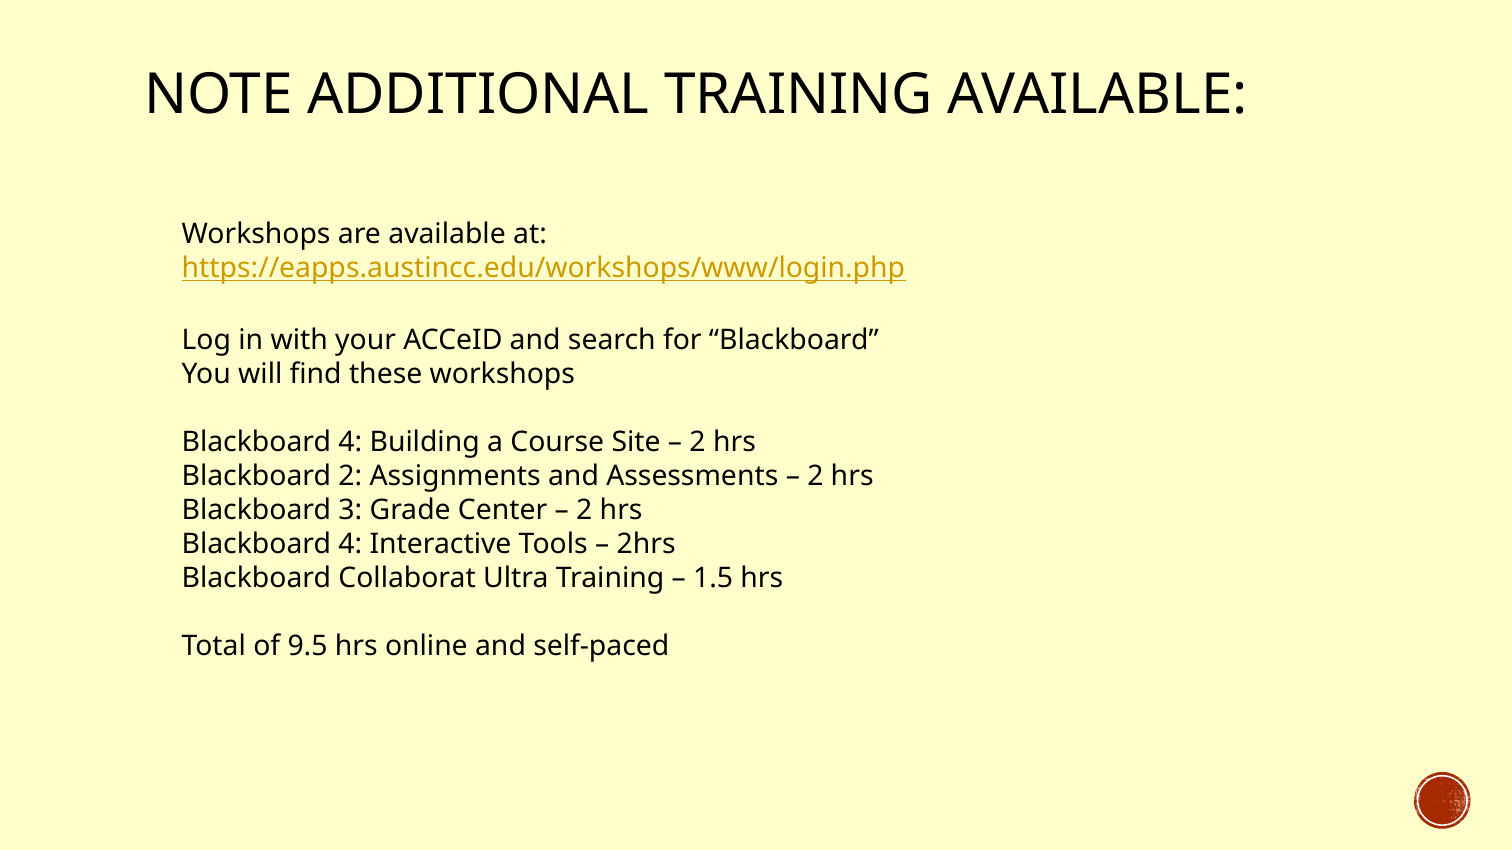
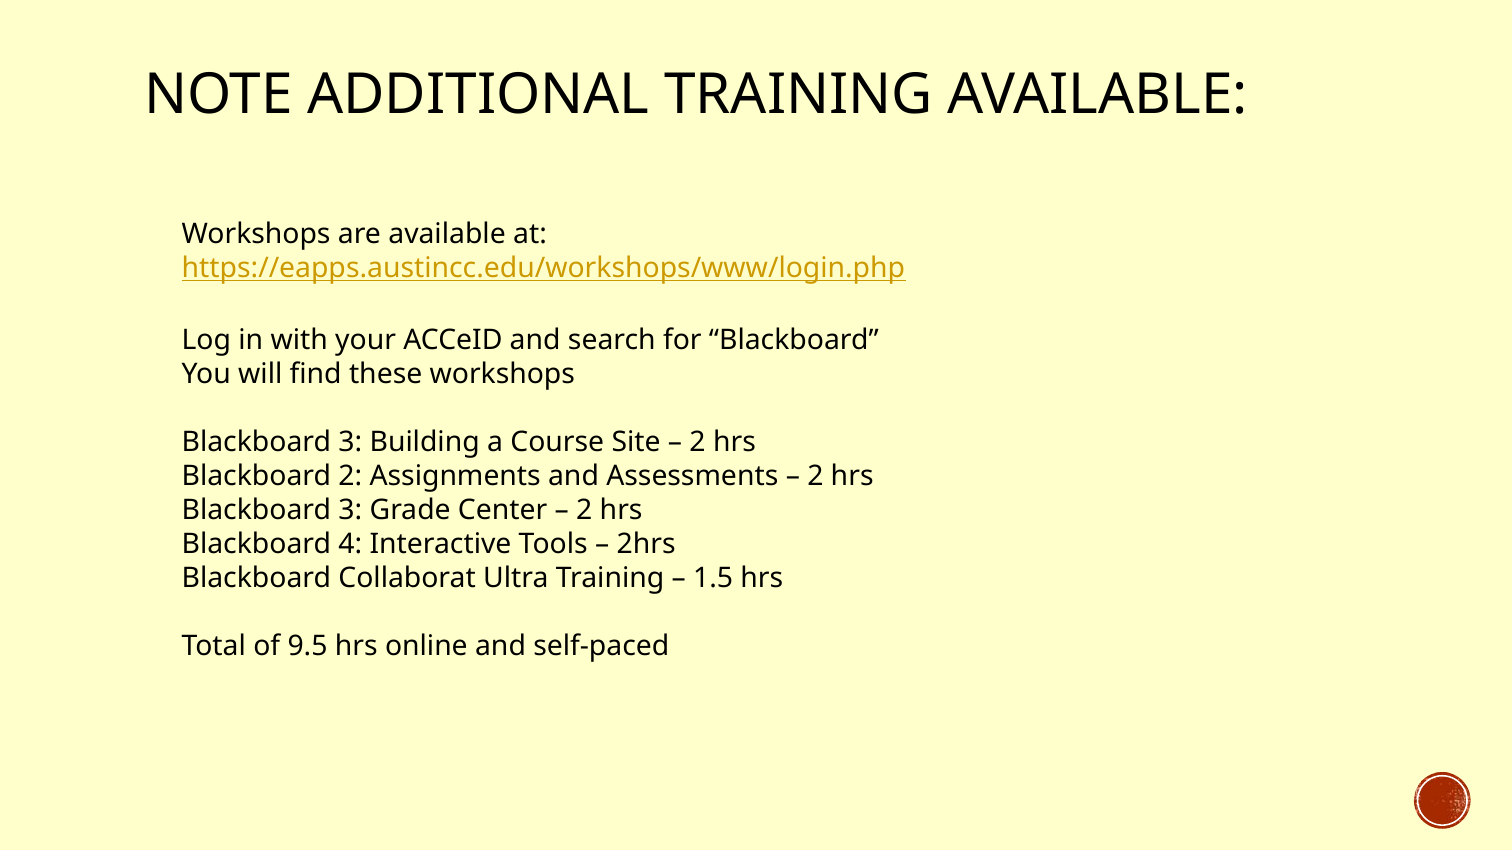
4: 4 -> 3 (350, 443)
